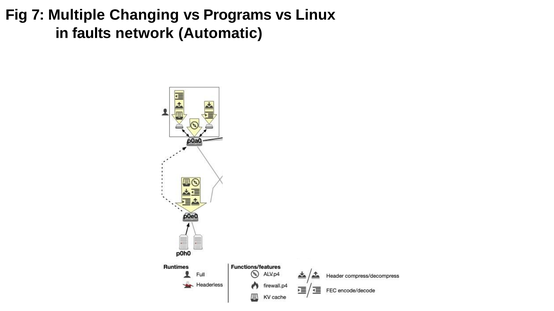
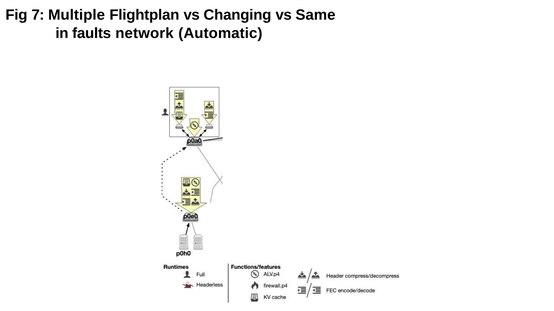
Changing: Changing -> Flightplan (144, 15)
Programs: Programs -> Changing (237, 15)
Linux: Linux -> Same (315, 15)
